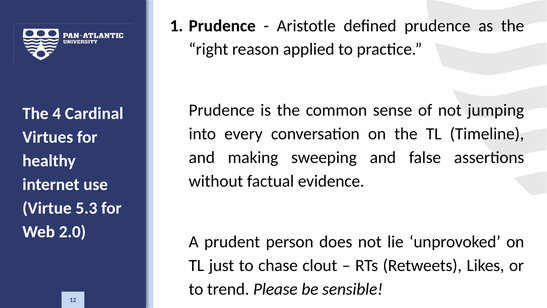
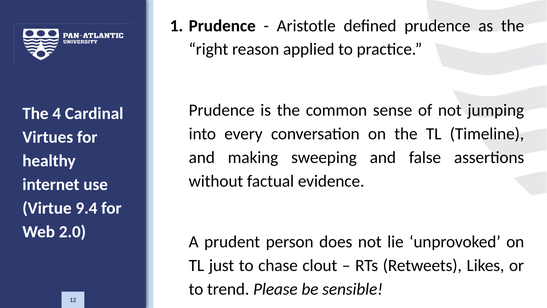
5.3: 5.3 -> 9.4 (86, 208)
